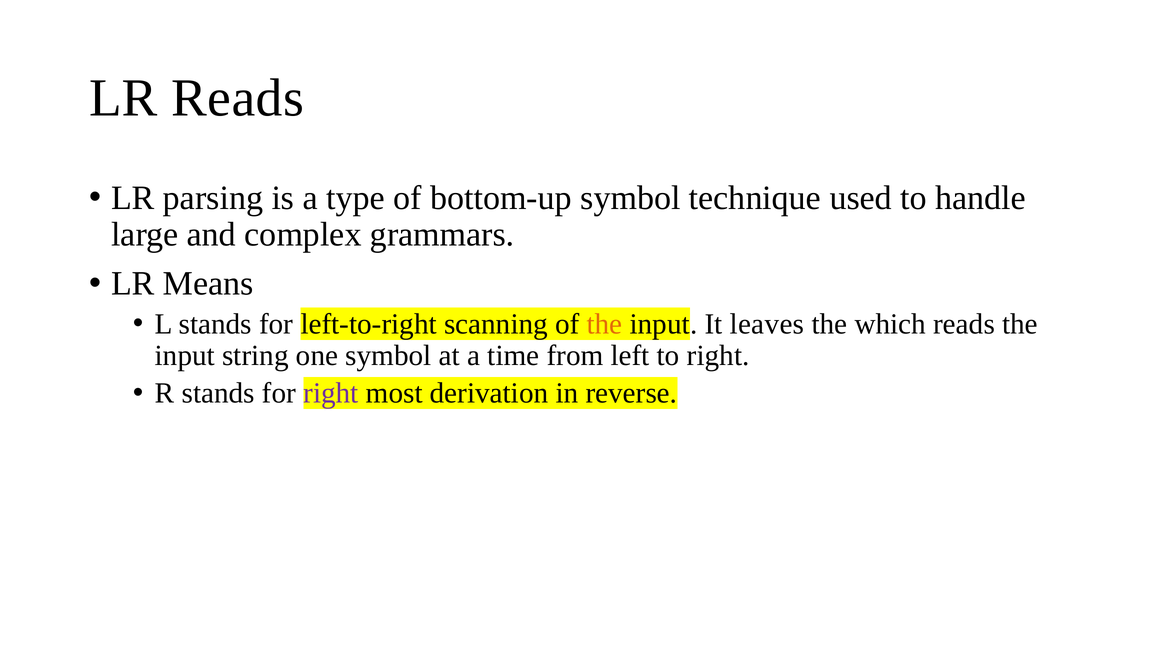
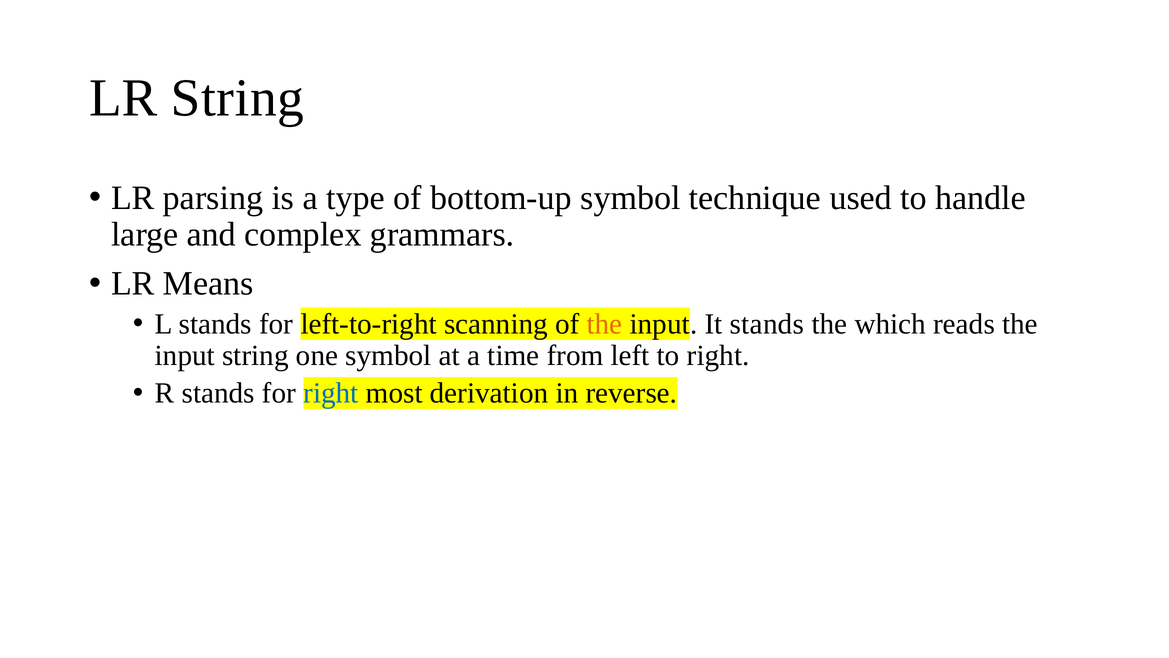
LR Reads: Reads -> String (238, 98)
It leaves: leaves -> stands (767, 324)
right colour: purple -> blue (331, 393)
